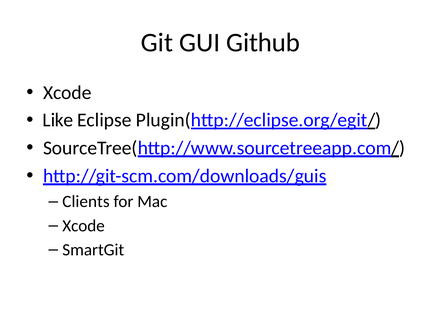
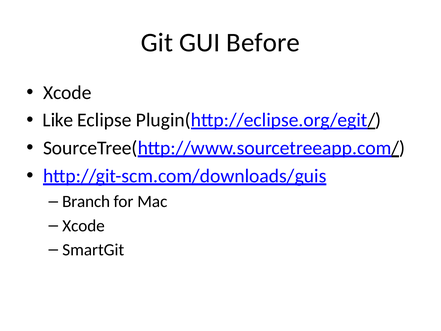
Github: Github -> Before (263, 43)
Clients: Clients -> Branch (86, 201)
